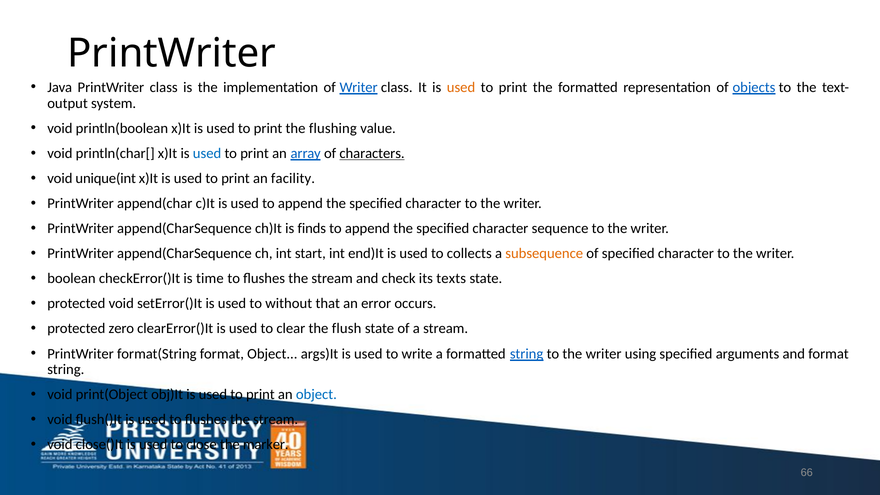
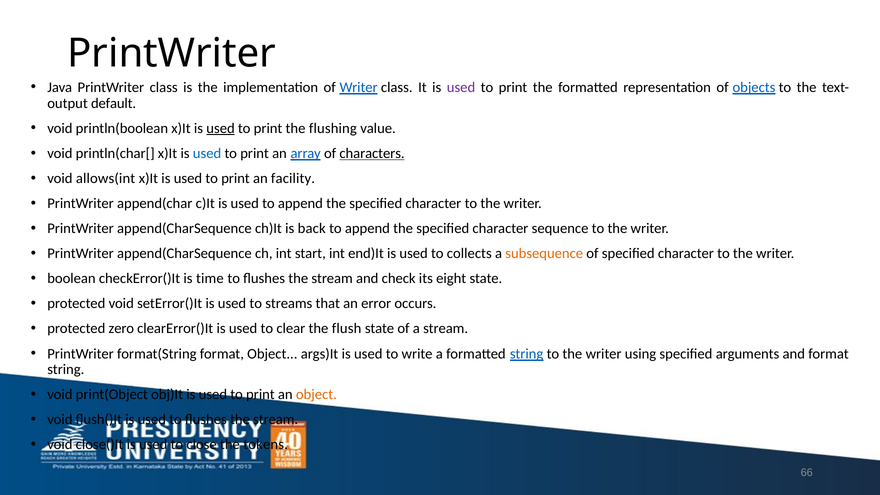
used colour: orange -> purple (461, 87)
system: system -> default (114, 103)
used underline: none -> present (221, 128)
unique(int: unique(int -> allows(int (106, 179)
finds: finds -> back (312, 229)
texts: texts -> eight (451, 279)
without: without -> streams (289, 304)
object colour: blue -> orange (316, 395)
marker: marker -> tokens (266, 445)
